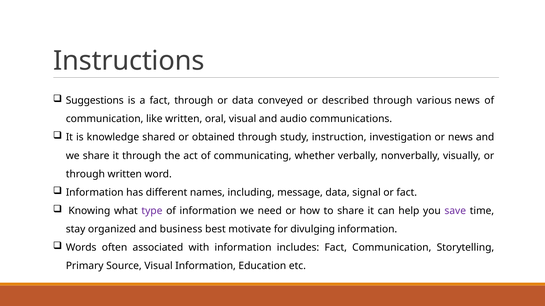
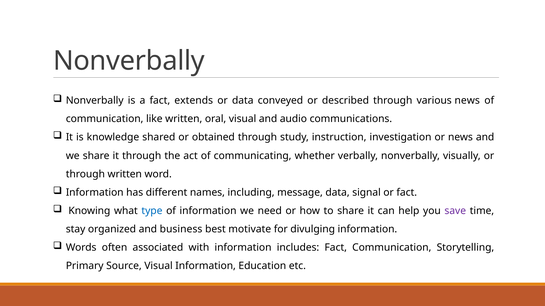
Instructions: Instructions -> Nonverbally (129, 61)
Suggestions: Suggestions -> Nonverbally (95, 101)
fact through: through -> extends (194, 101)
type colour: purple -> blue (152, 211)
